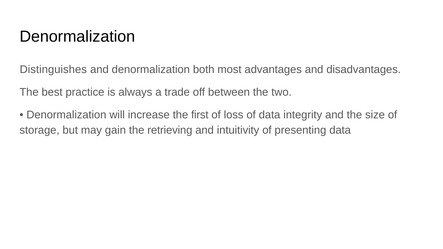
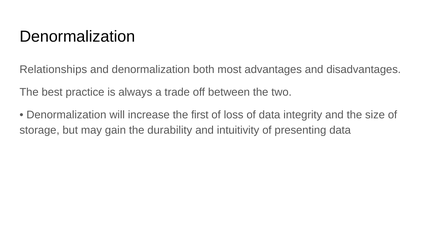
Distinguishes: Distinguishes -> Relationships (53, 70)
retrieving: retrieving -> durability (170, 130)
